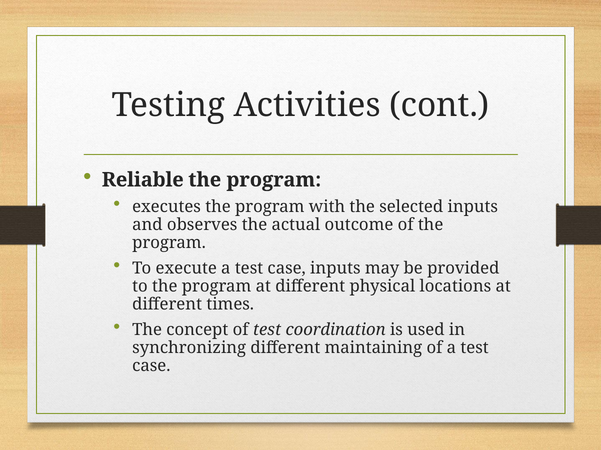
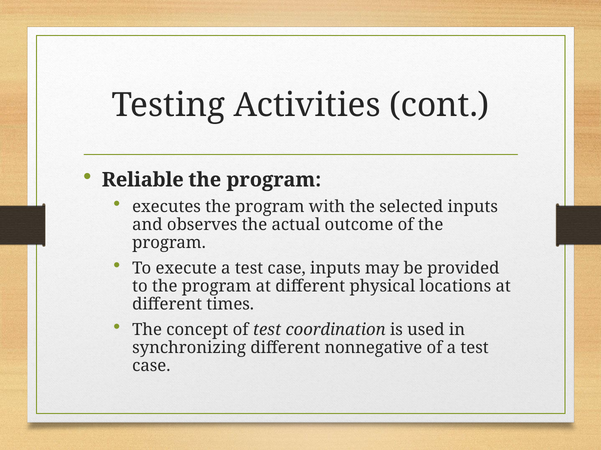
maintaining: maintaining -> nonnegative (373, 348)
